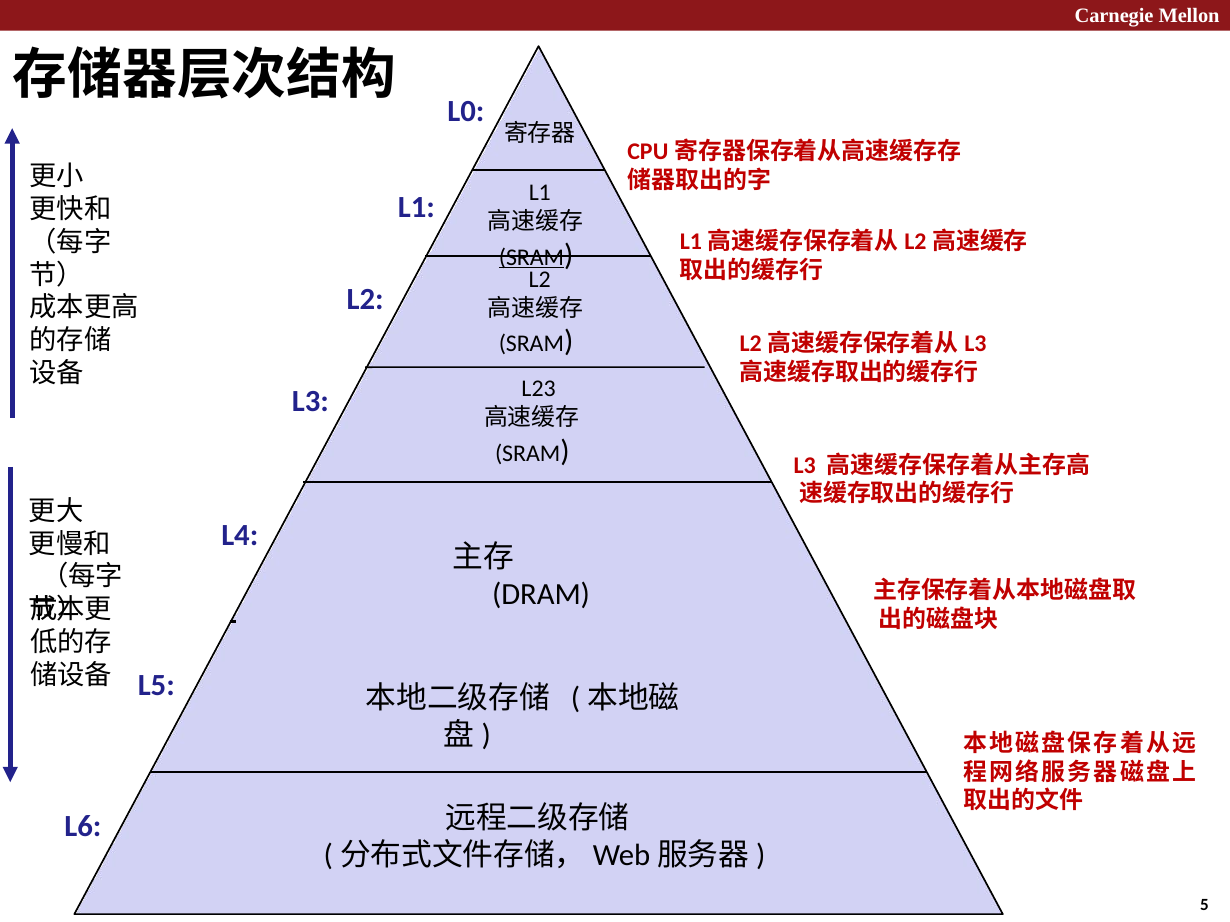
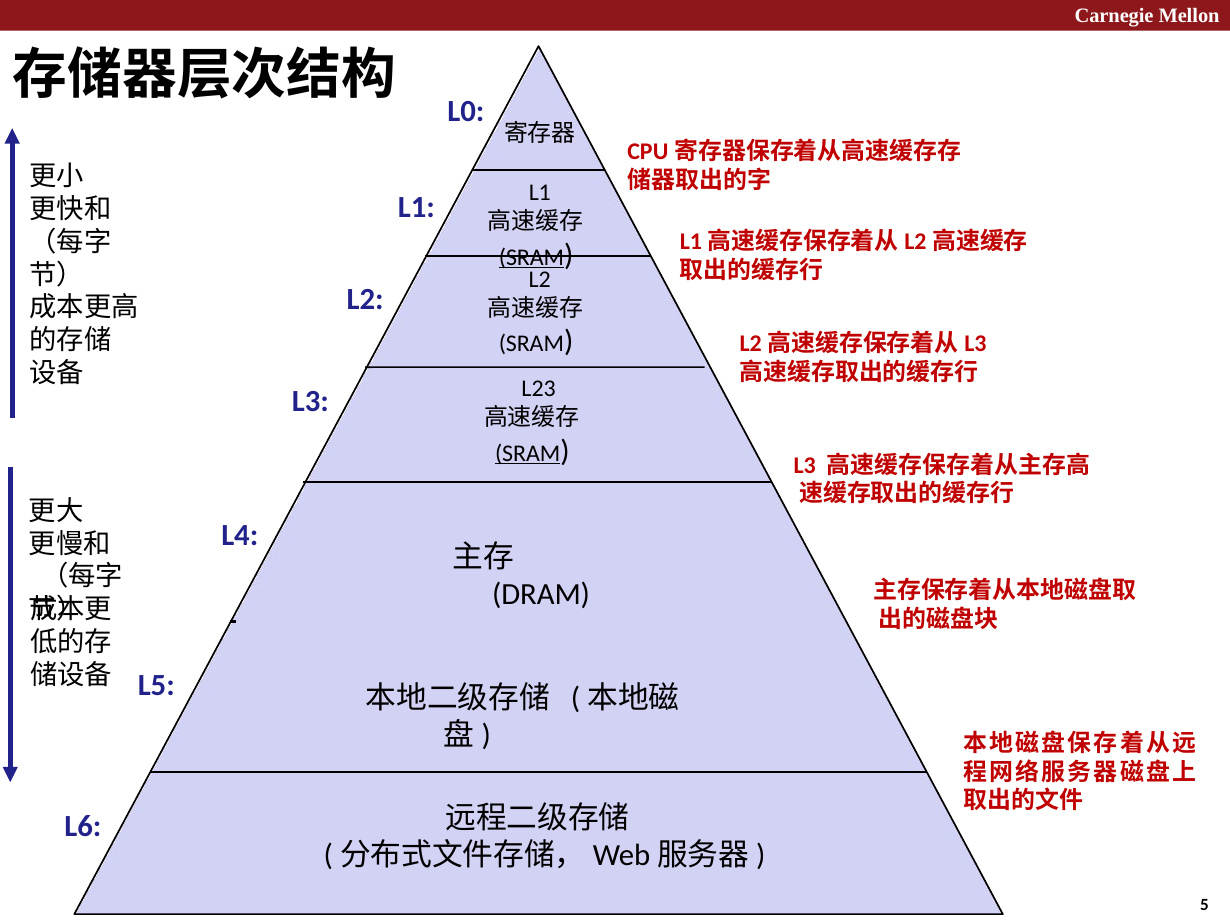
SRAM underline: none -> present (528, 454)
